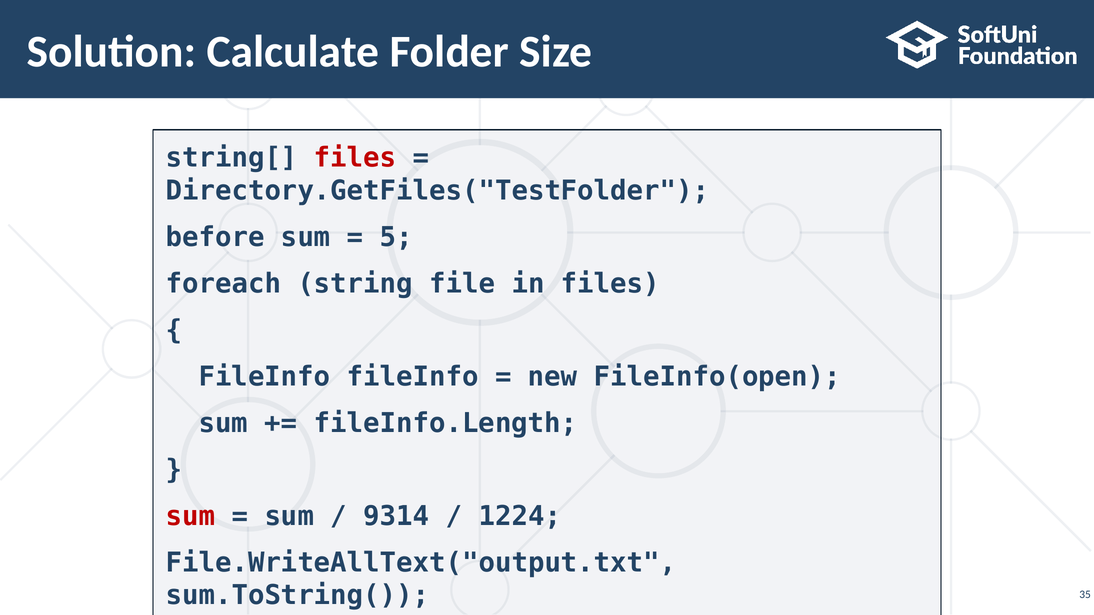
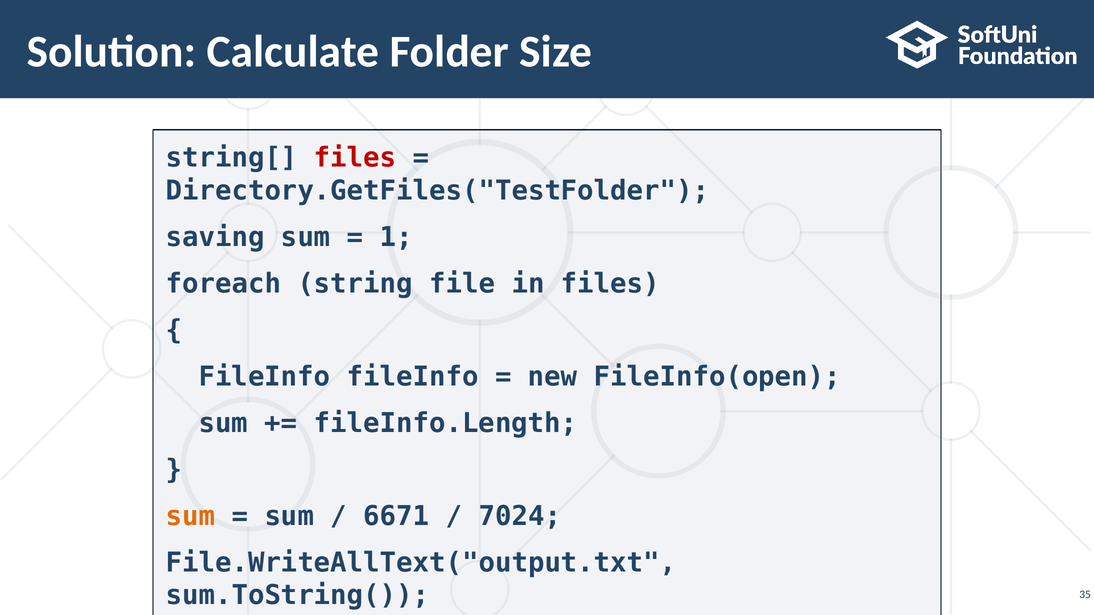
before: before -> saving (215, 237)
5: 5 -> 1 (396, 237)
sum colour: red -> orange (190, 516)
9314: 9314 -> 6671 (396, 516)
1224: 1224 -> 7024 (520, 516)
